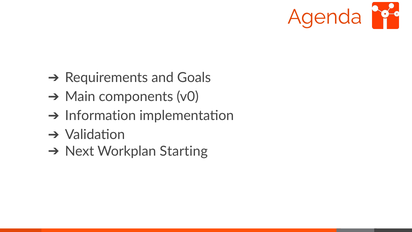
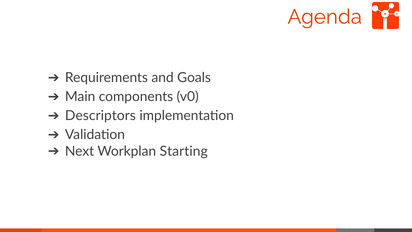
Information: Information -> Descriptors (100, 116)
